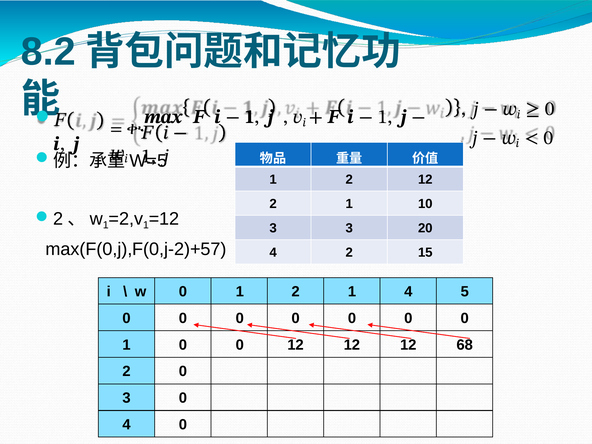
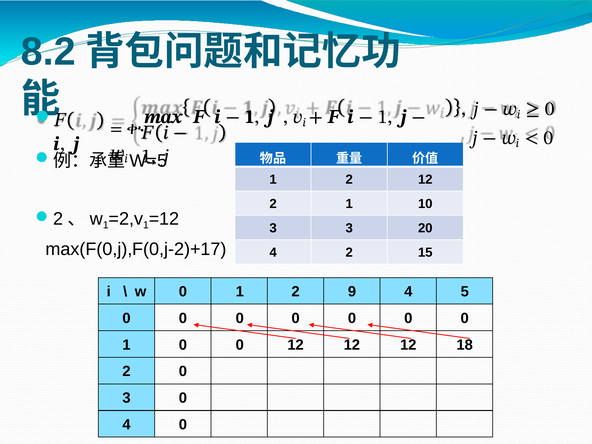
max(F(0,j),F(0,j-2)+57: max(F(0,j),F(0,j-2)+57 -> max(F(0,j),F(0,j-2)+17 (136, 249)
1 2 1: 1 -> 9 (352, 292)
68: 68 -> 18 (465, 345)
